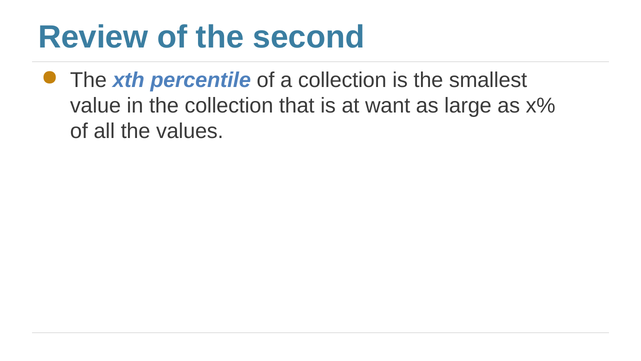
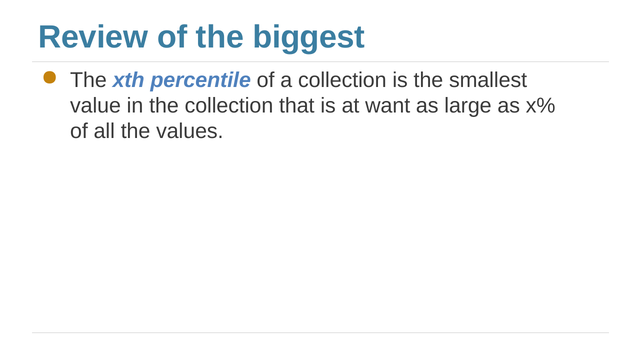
second: second -> biggest (309, 37)
